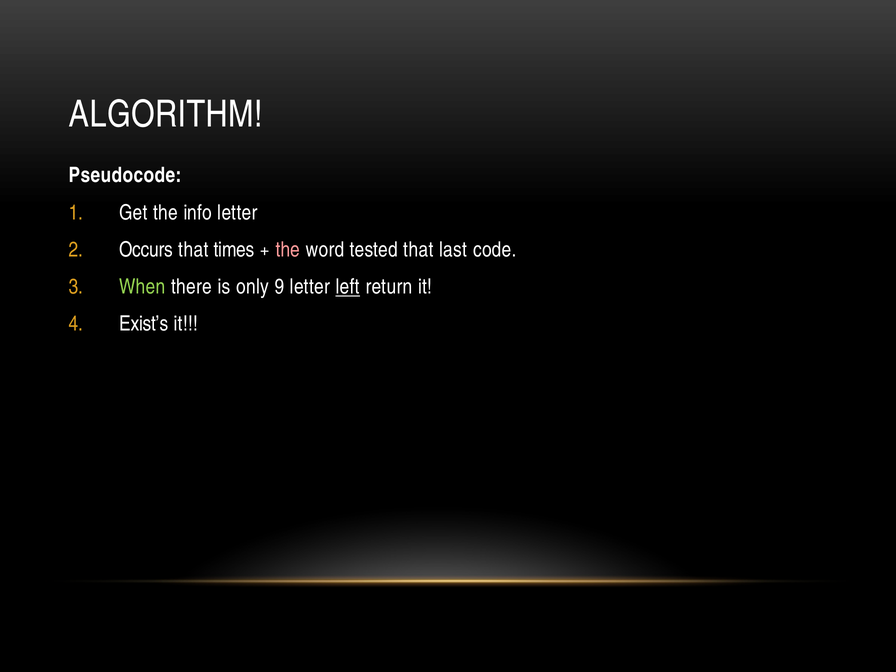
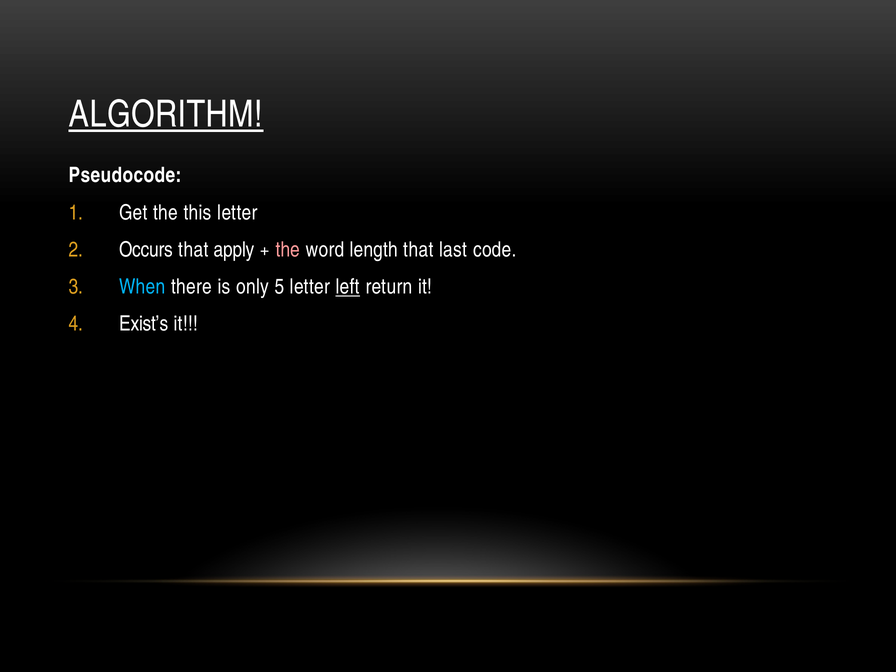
ALGORITHM underline: none -> present (166, 115)
info: info -> this (198, 213)
times: times -> apply (234, 250)
tested: tested -> length (374, 250)
When colour: light green -> light blue (142, 287)
9: 9 -> 5 (279, 287)
